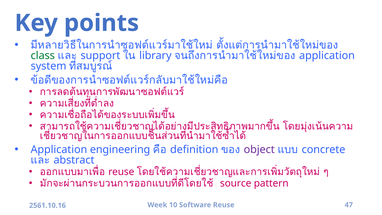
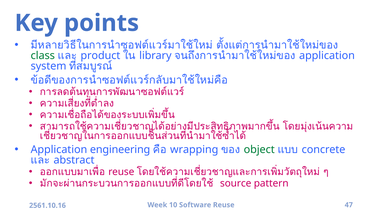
support: support -> product (100, 56)
definition: definition -> wrapping (194, 149)
object colour: purple -> green (259, 149)
